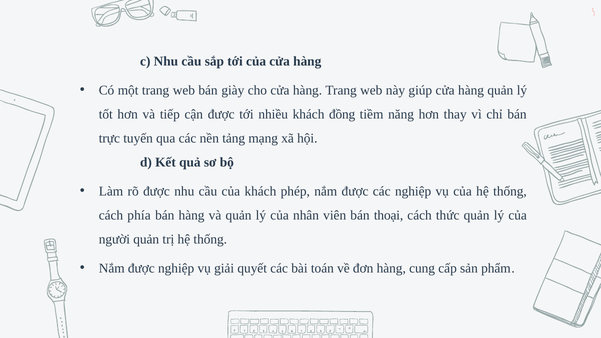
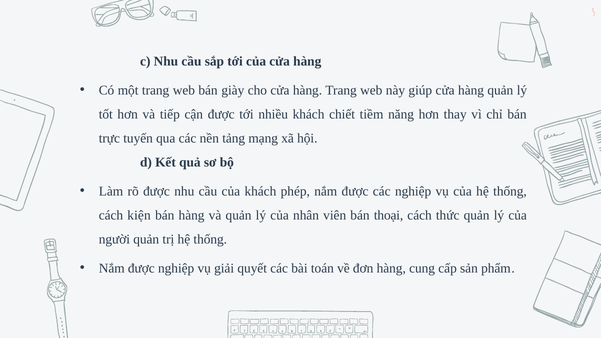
đồng: đồng -> chiết (342, 114)
phía: phía -> kiện (139, 215)
